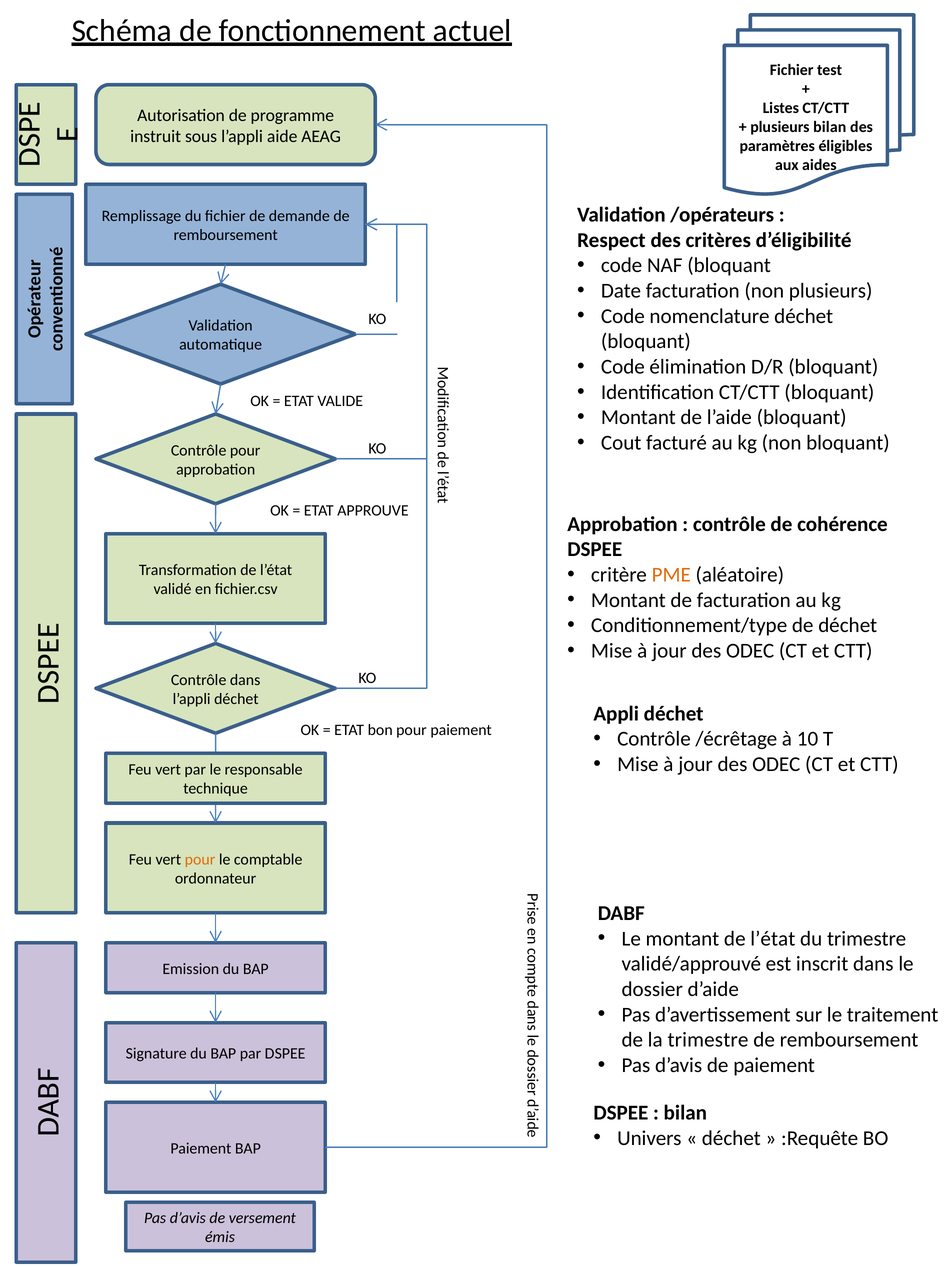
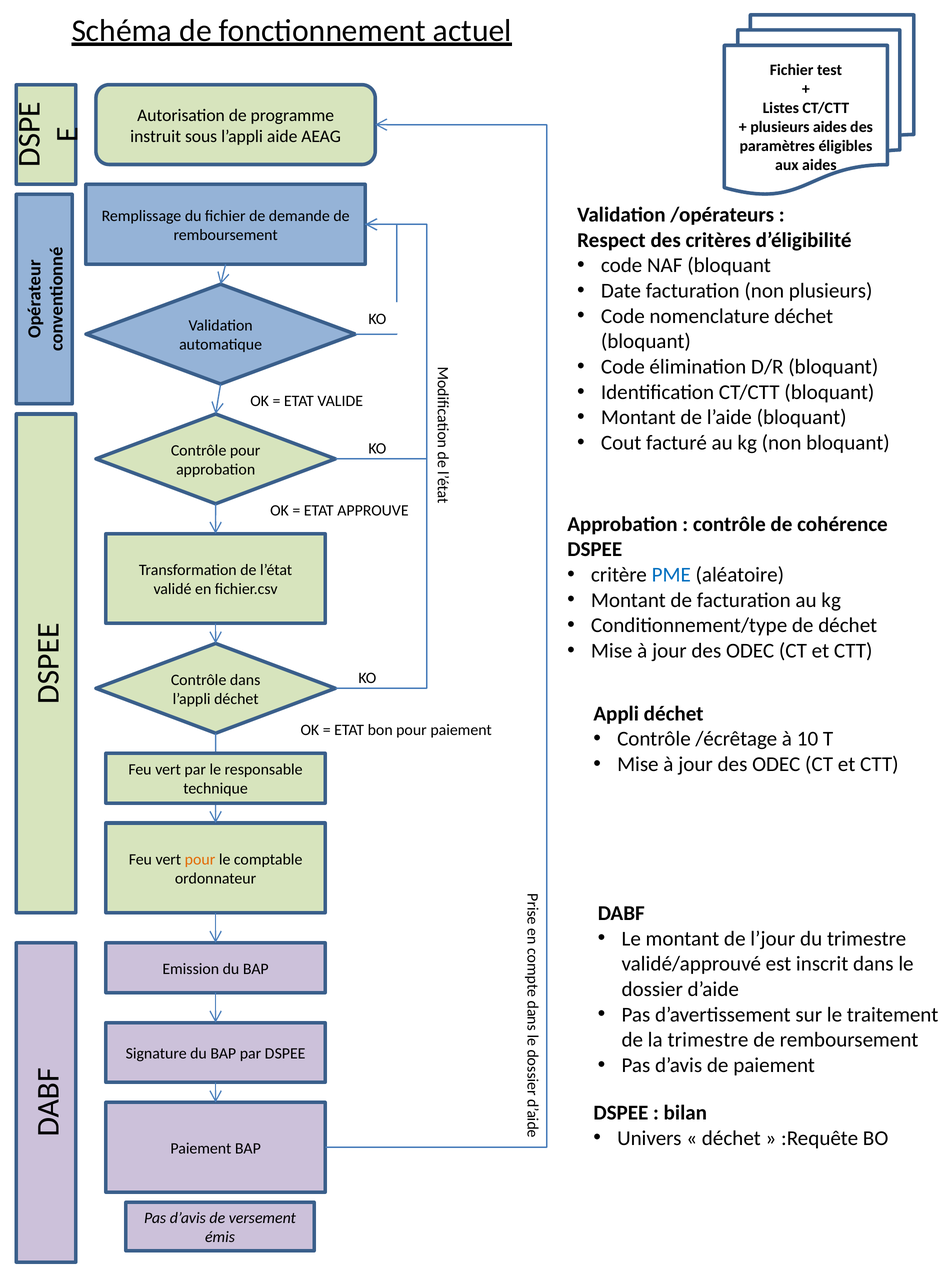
plusieurs bilan: bilan -> aides (830, 127)
PME colour: orange -> blue (671, 575)
montant de l’état: l’état -> l’jour (773, 938)
